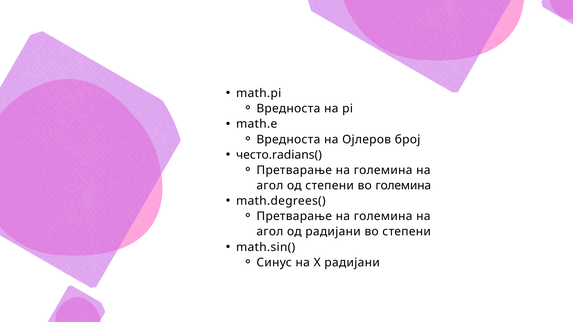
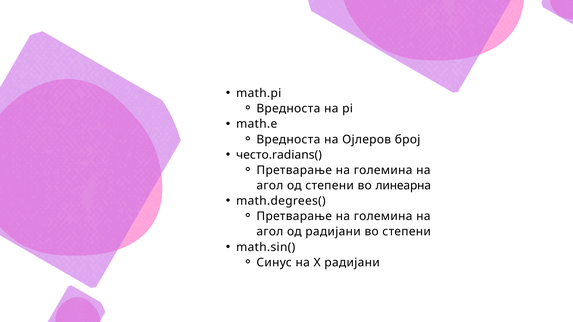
во големина: големина -> линеарна (403, 186)
